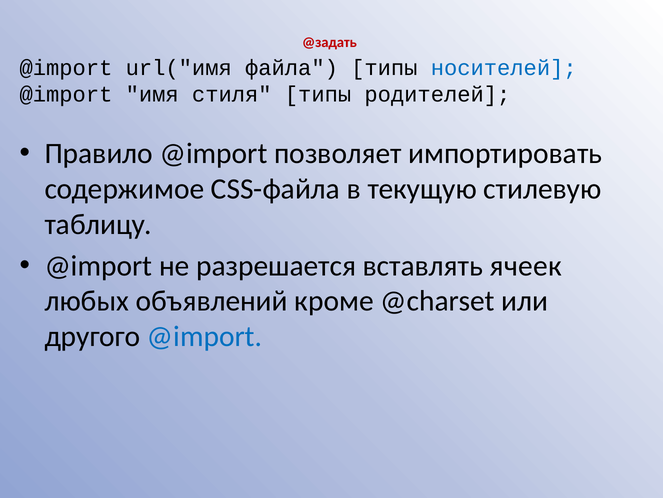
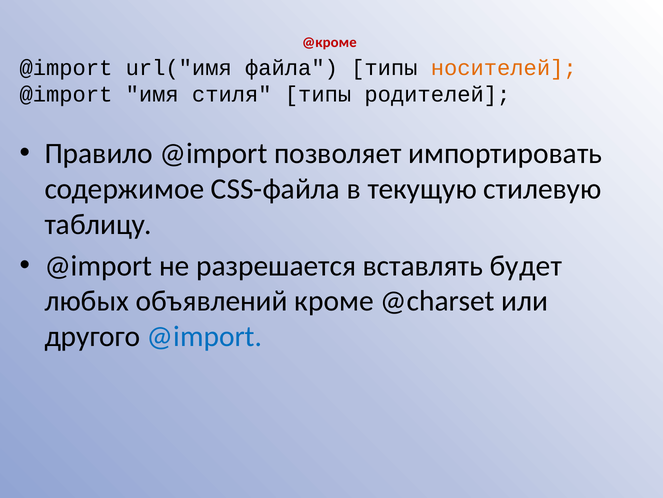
@задать: @задать -> @кроме (329, 42)
носителей colour: blue -> orange (504, 68)
ячеек: ячеек -> будет (526, 265)
